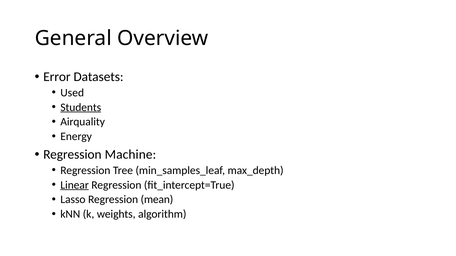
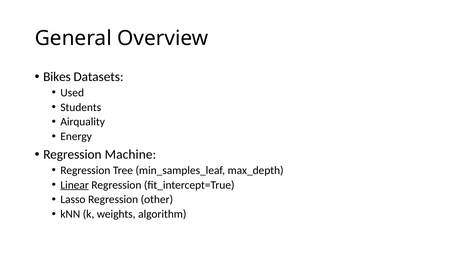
Error: Error -> Bikes (57, 77)
Students underline: present -> none (81, 107)
mean: mean -> other (157, 200)
